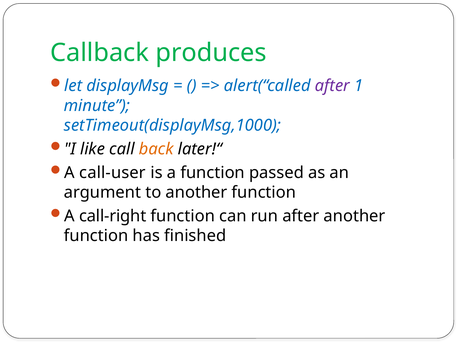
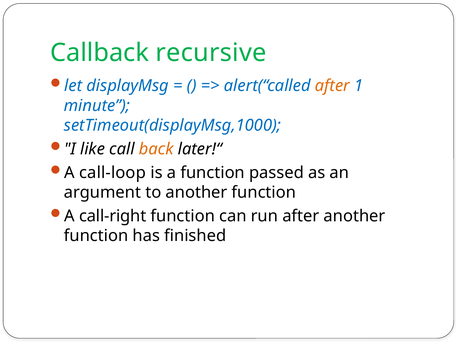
produces: produces -> recursive (211, 53)
after colour: purple -> orange (332, 86)
call-user: call-user -> call-loop (113, 172)
